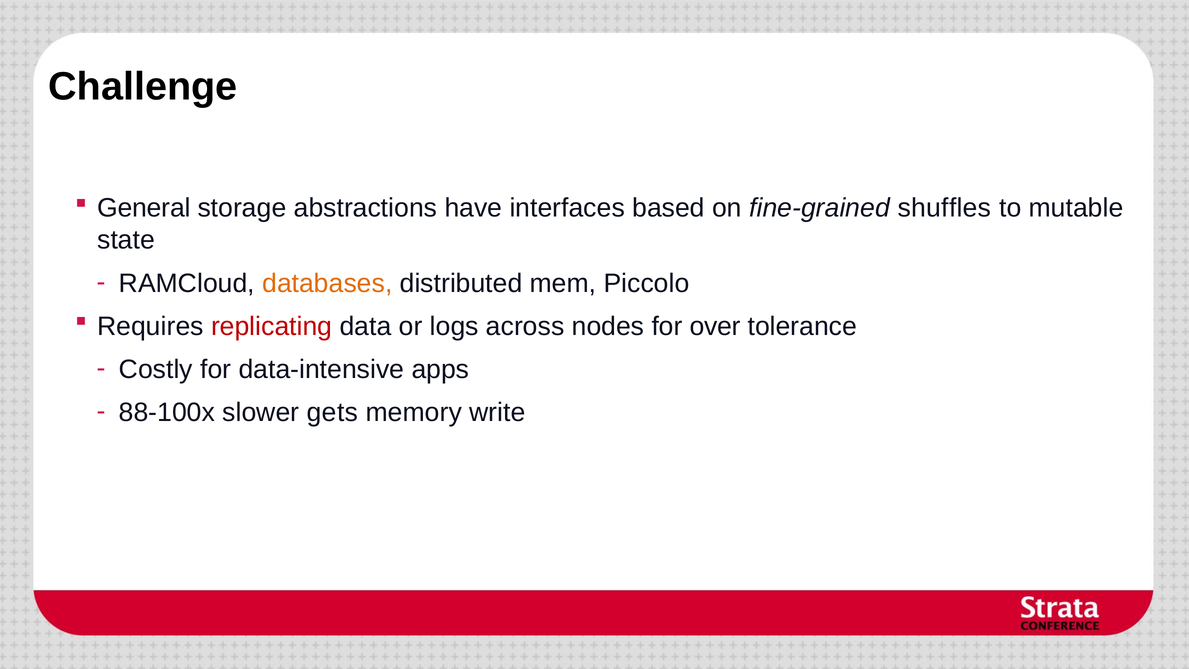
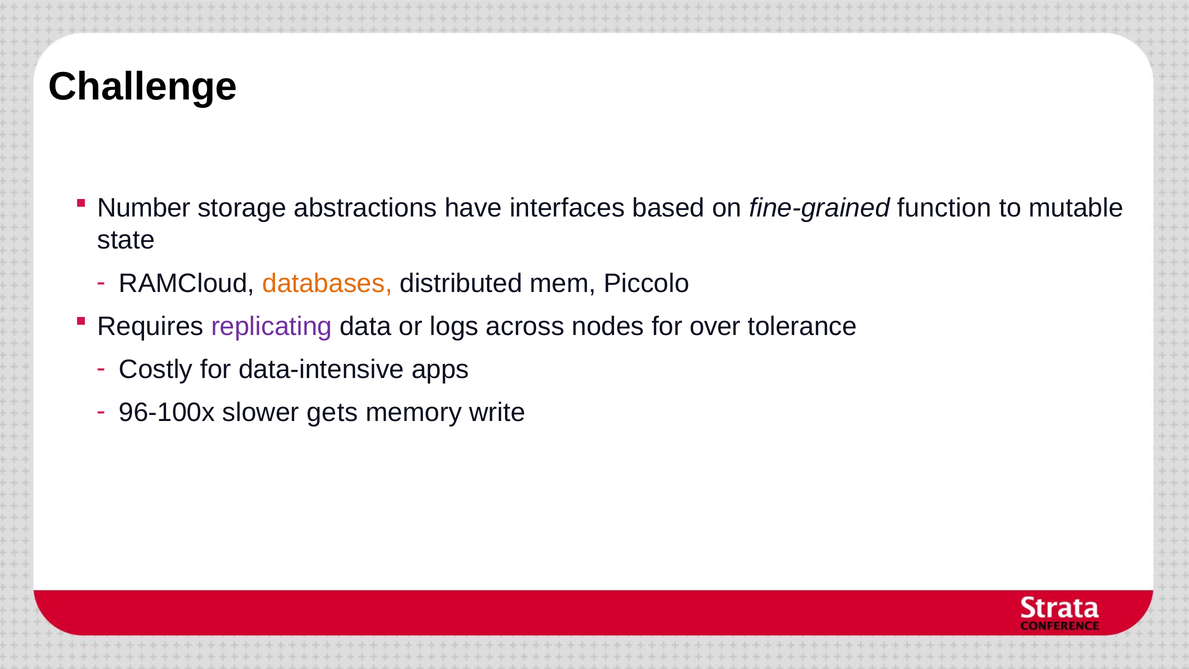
General: General -> Number (144, 208)
shuffles: shuffles -> function (944, 208)
replicating colour: red -> purple (272, 326)
88-100x: 88-100x -> 96-100x (167, 412)
